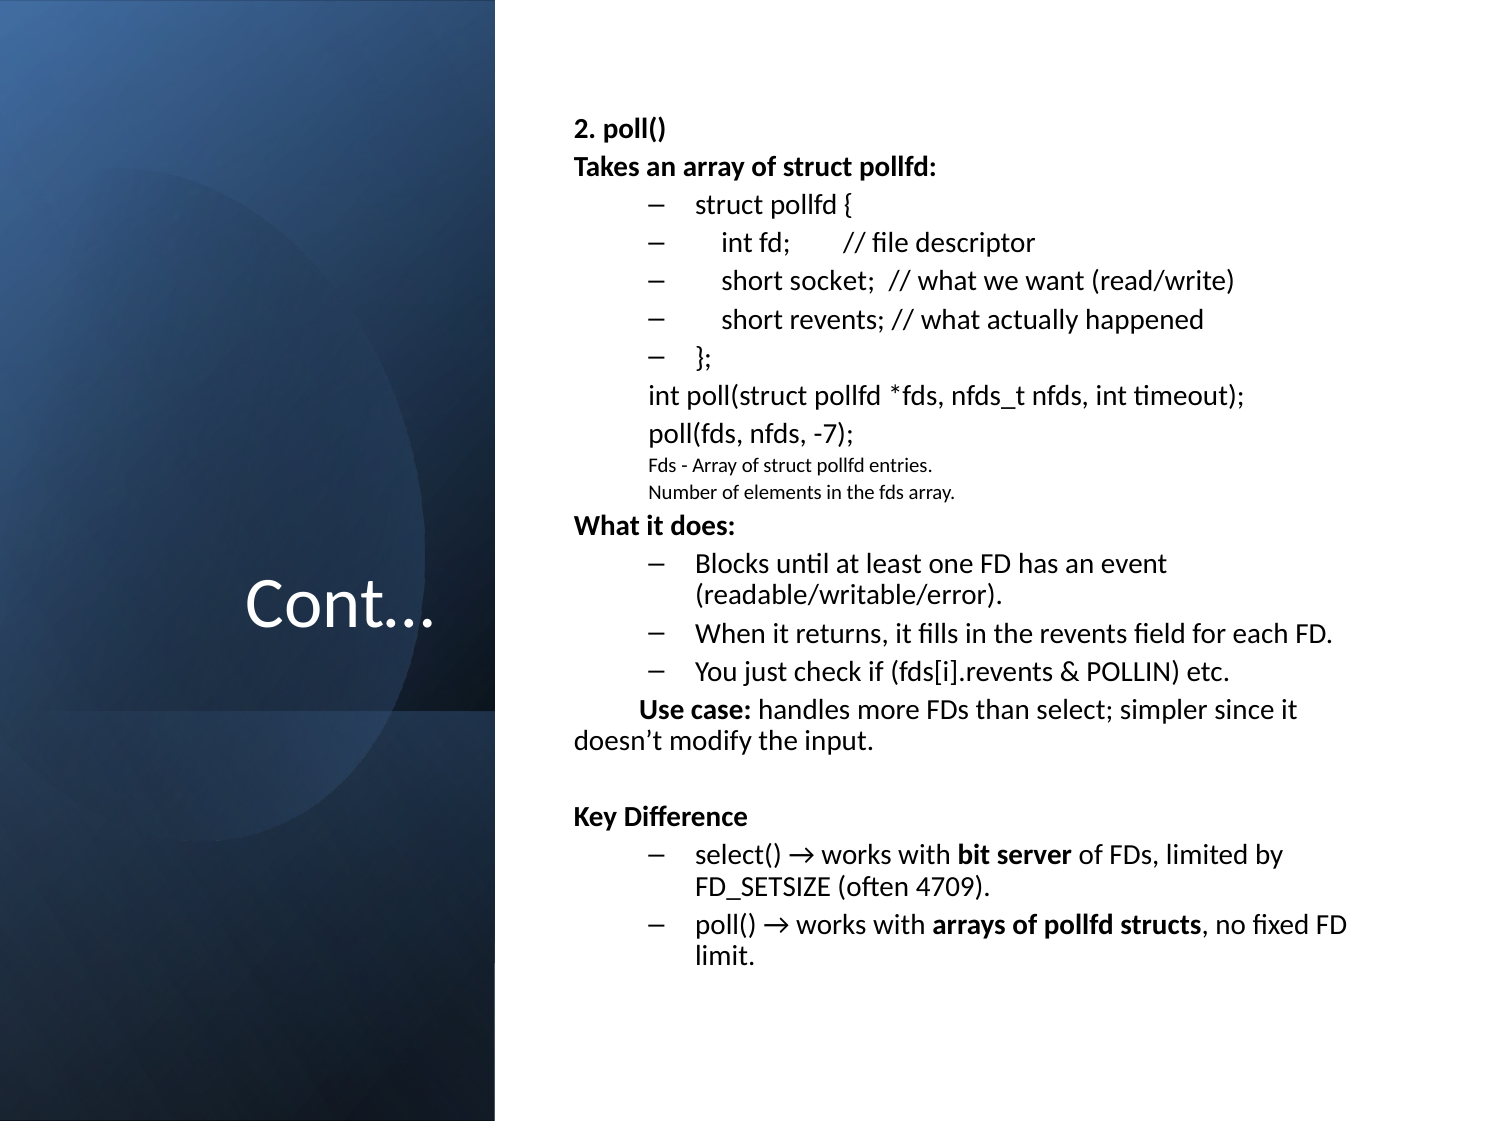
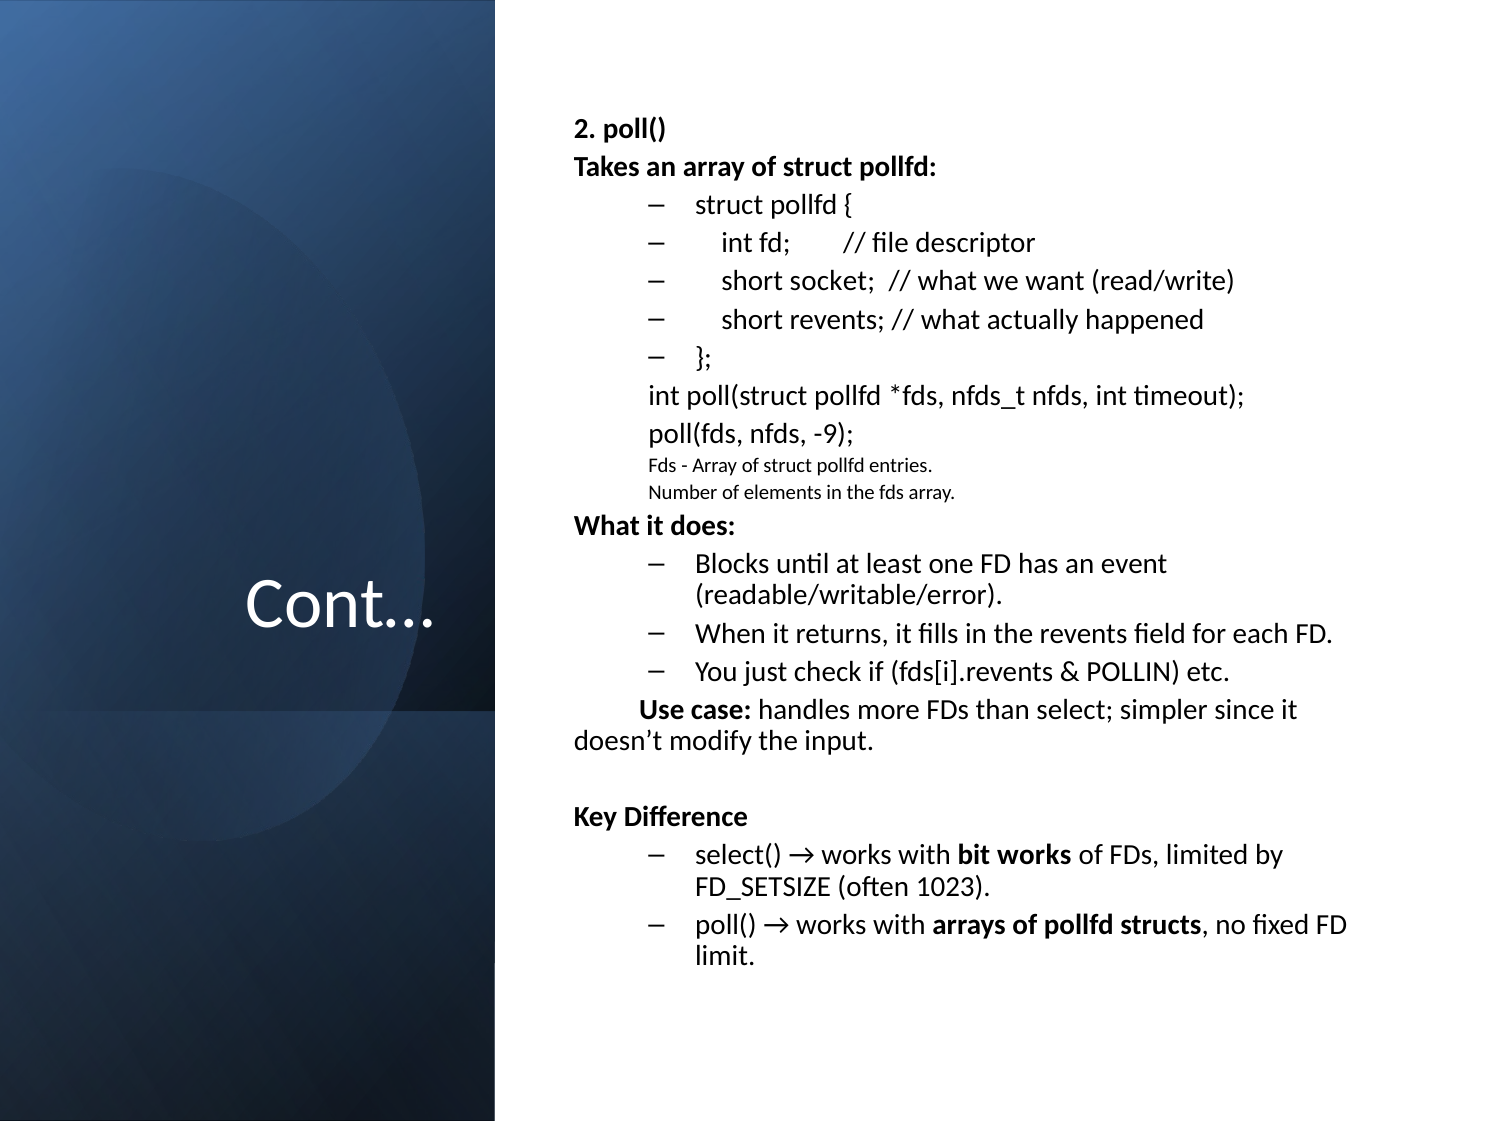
-7: -7 -> -9 (834, 433)
bit server: server -> works (1034, 855)
4709: 4709 -> 1023 (953, 886)
